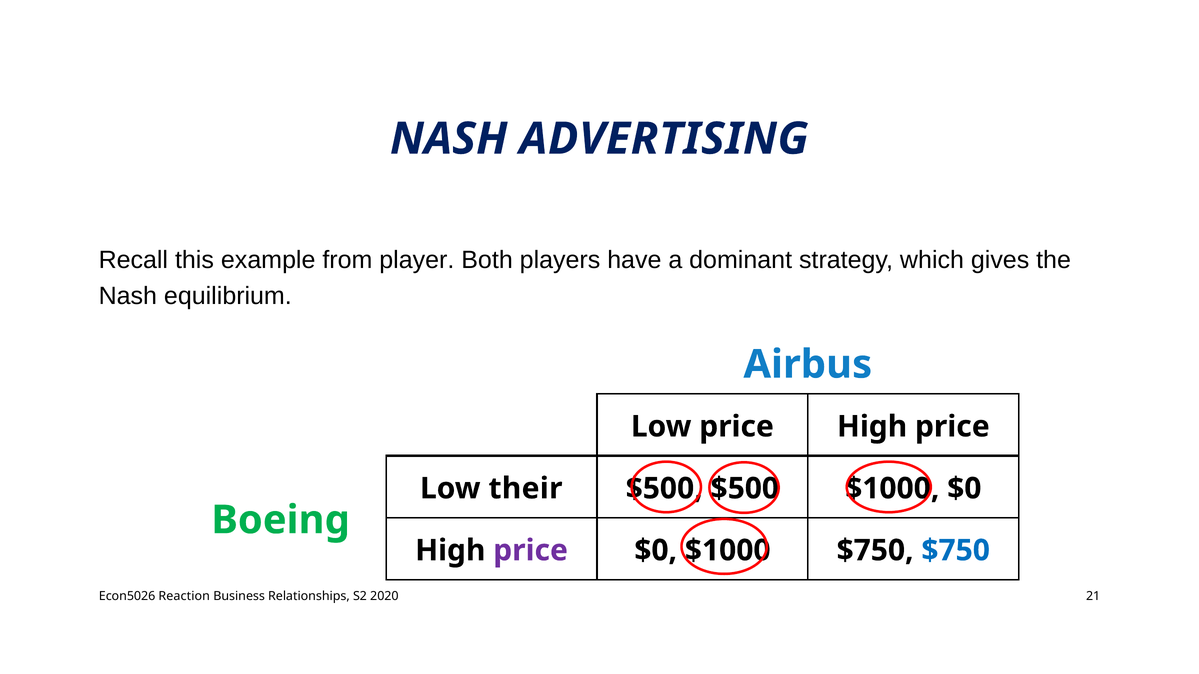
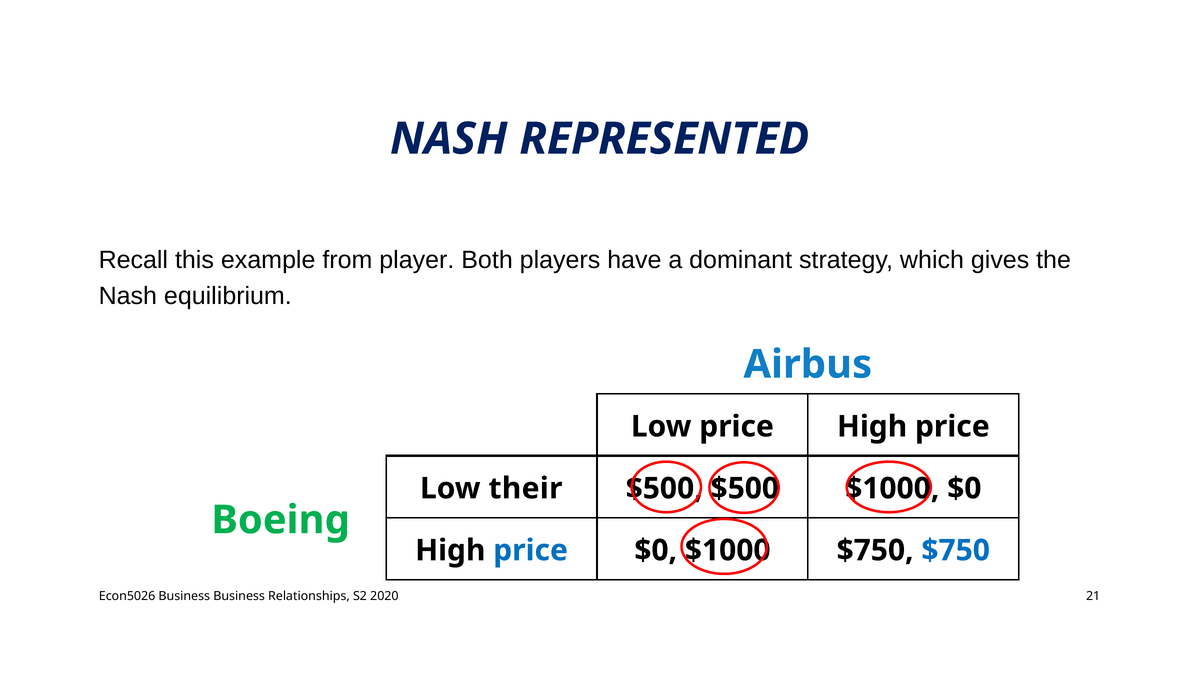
ADVERTISING: ADVERTISING -> REPRESENTED (664, 139)
price colour: purple -> blue (531, 551)
Econ5026 Reaction: Reaction -> Business (184, 596)
